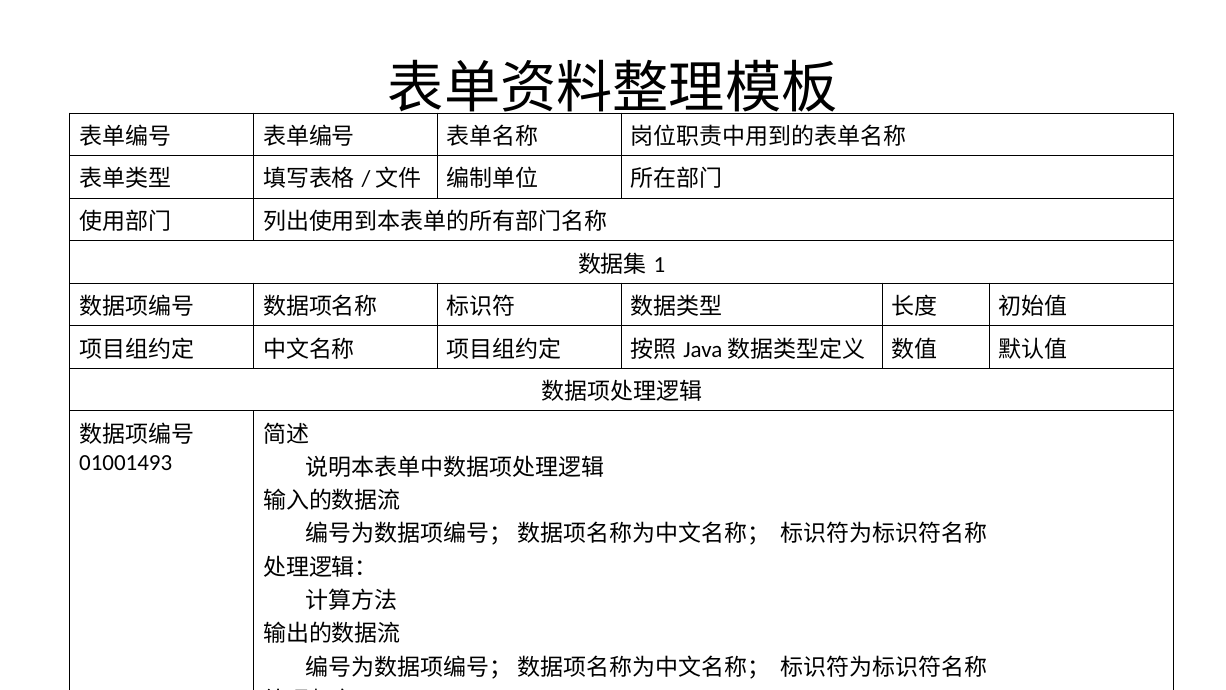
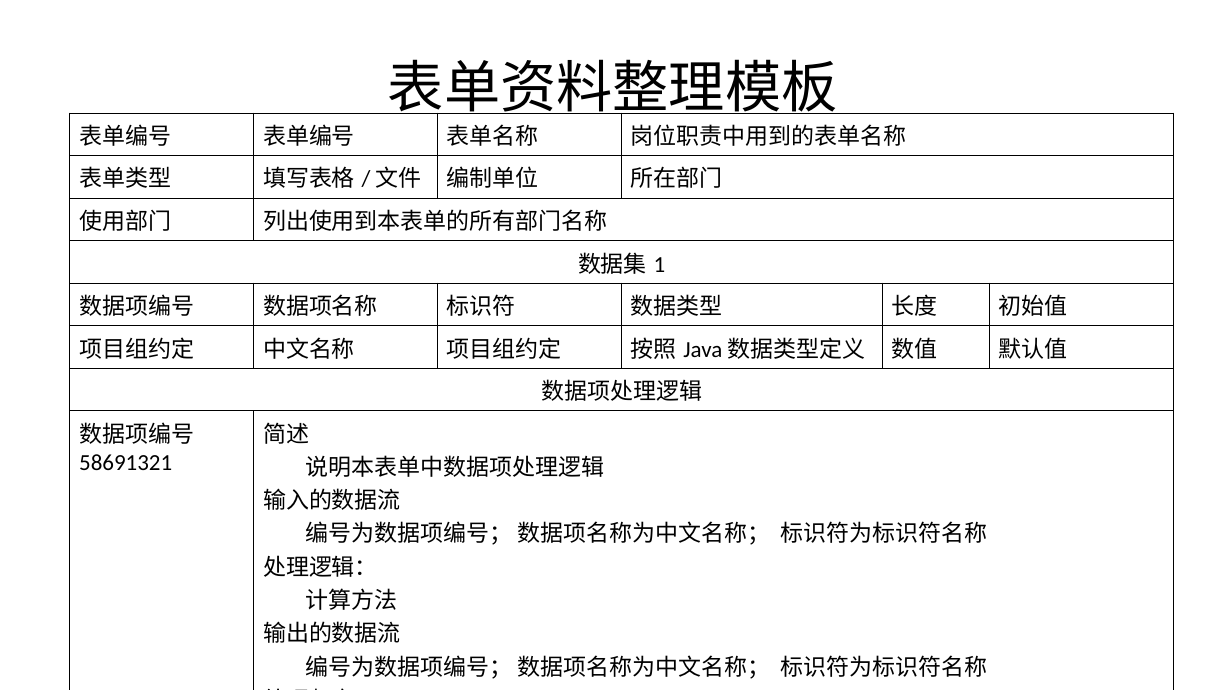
01001493: 01001493 -> 58691321 (126, 463)
